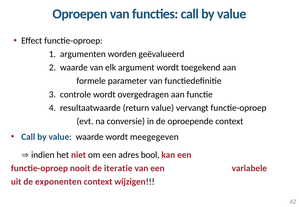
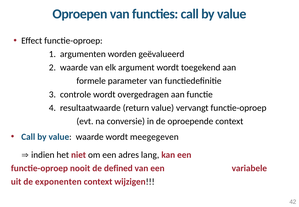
bool: bool -> lang (150, 155)
iteratie: iteratie -> defined (118, 168)
